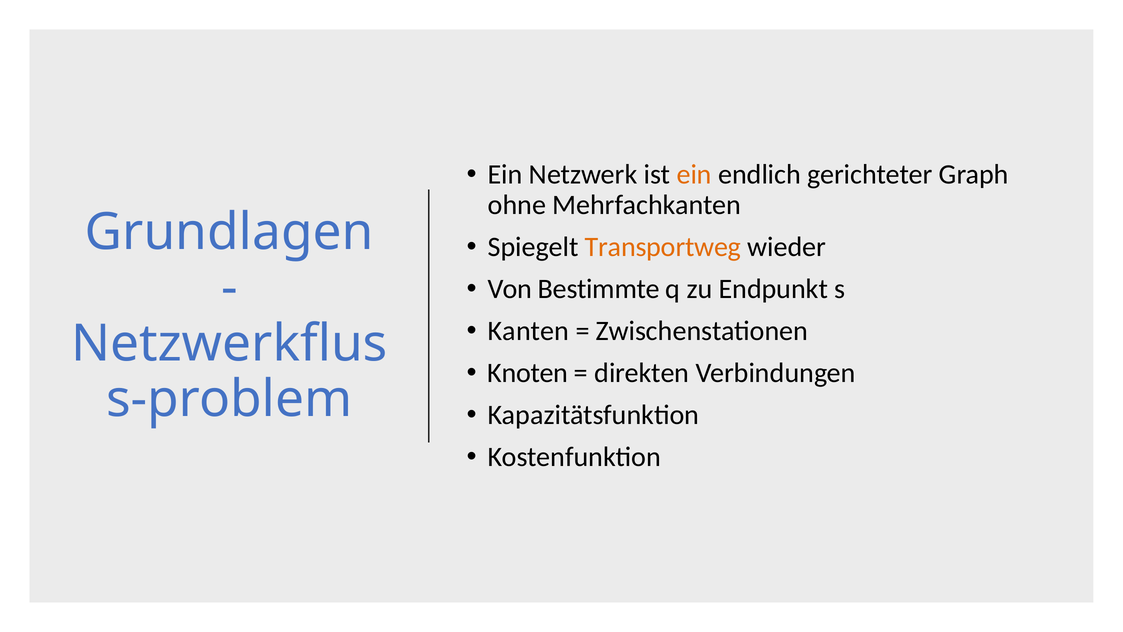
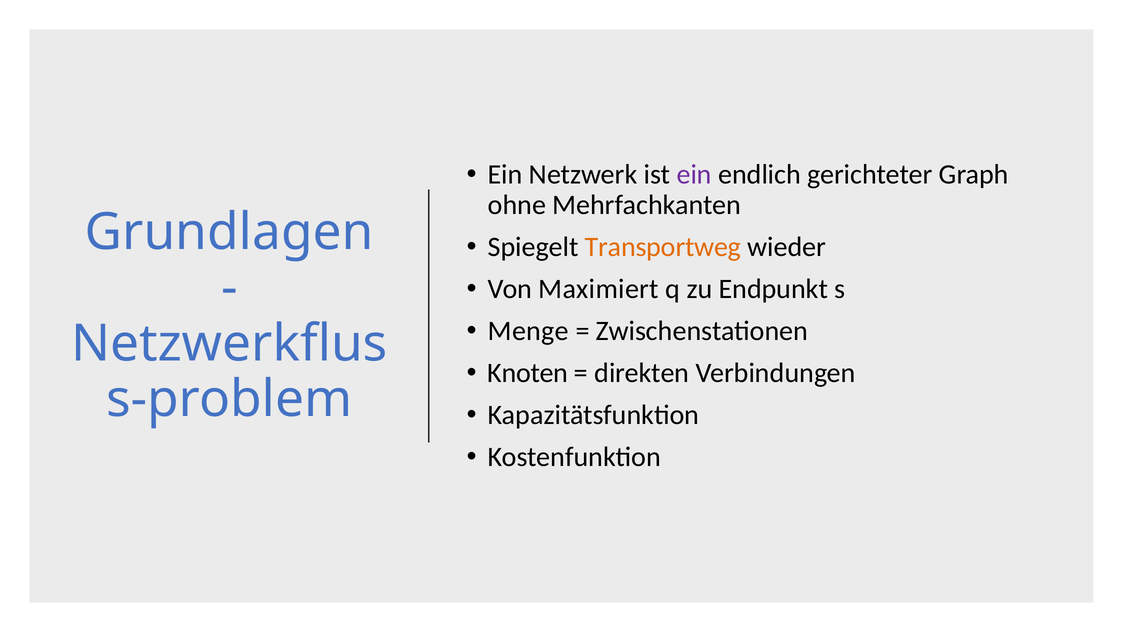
ein colour: orange -> purple (694, 174)
Bestimmte: Bestimmte -> Maximiert (599, 289)
Kanten: Kanten -> Menge (528, 331)
